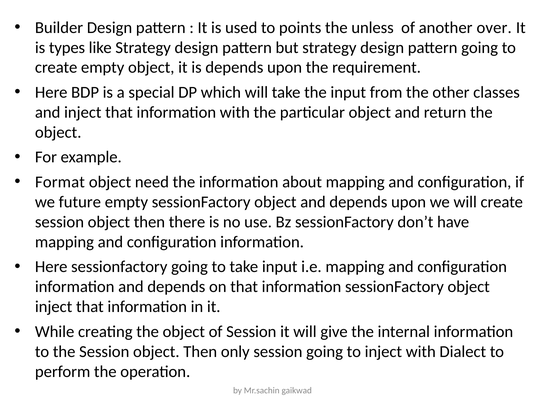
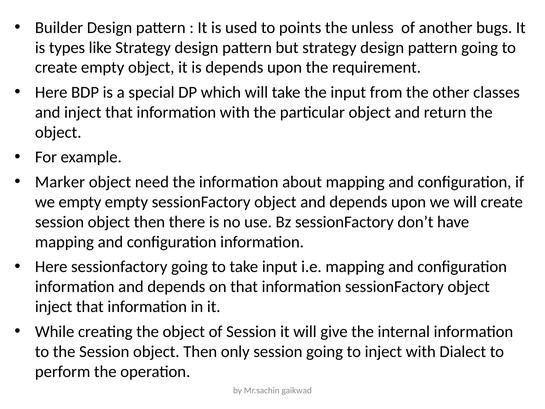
over: over -> bugs (494, 28)
Format: Format -> Marker (60, 182)
we future: future -> empty (80, 202)
